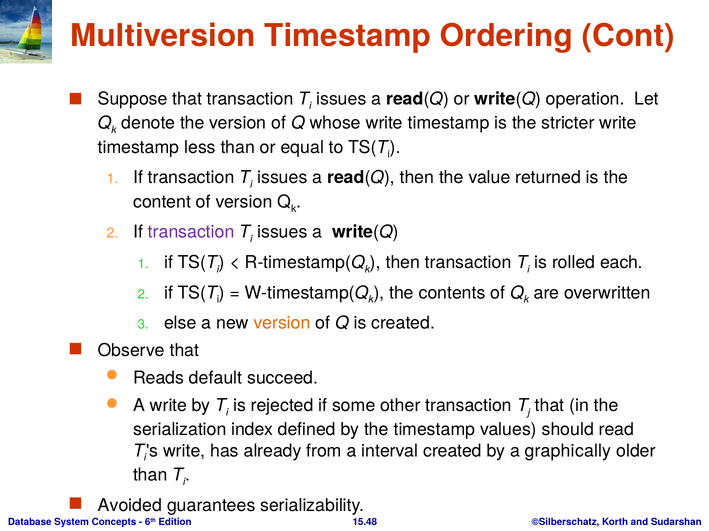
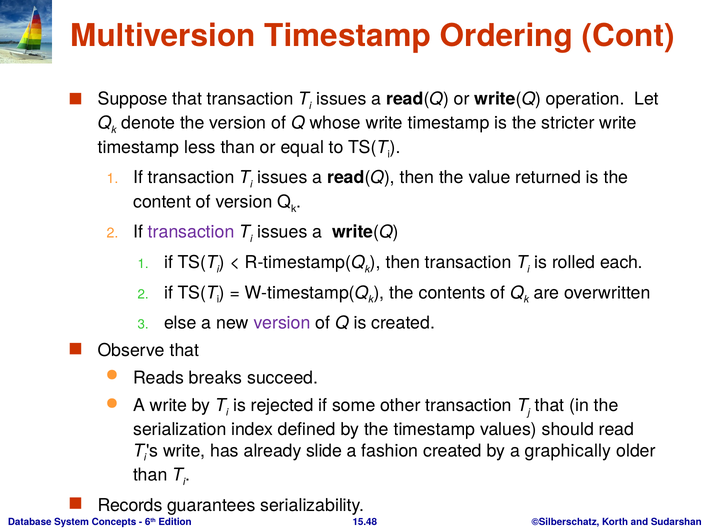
version colour: orange -> purple (282, 324)
default: default -> breaks (216, 378)
from: from -> slide (324, 451)
interval: interval -> fashion (390, 451)
Avoided: Avoided -> Records (130, 506)
